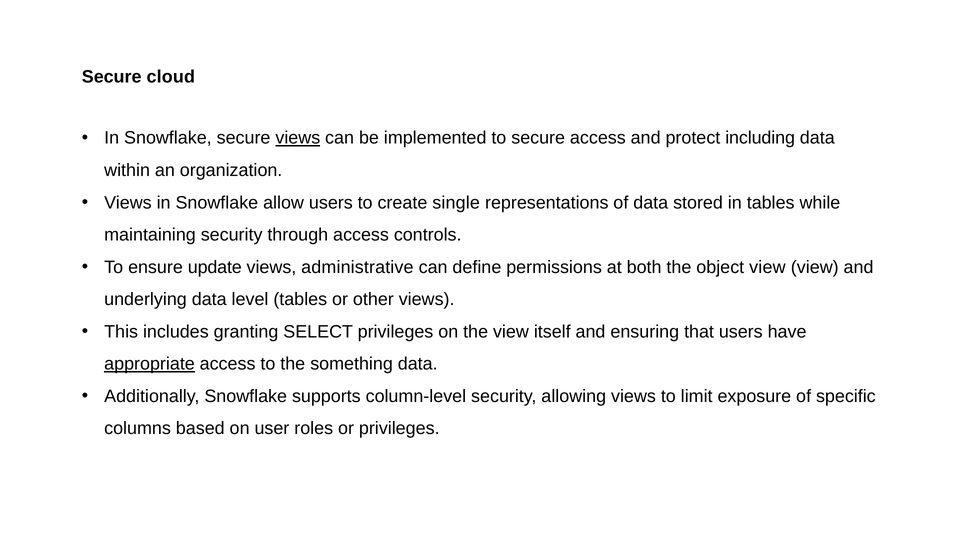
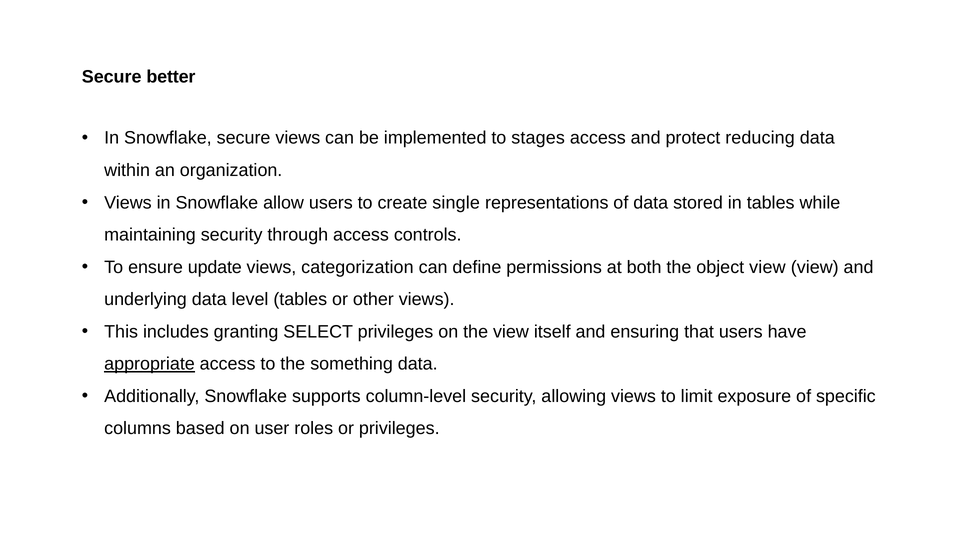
cloud: cloud -> better (171, 77)
views underline: present -> none (298, 138)
to secure: secure -> stages (538, 138)
including: including -> reducing (760, 138)
administrative: administrative -> categorization (357, 267)
